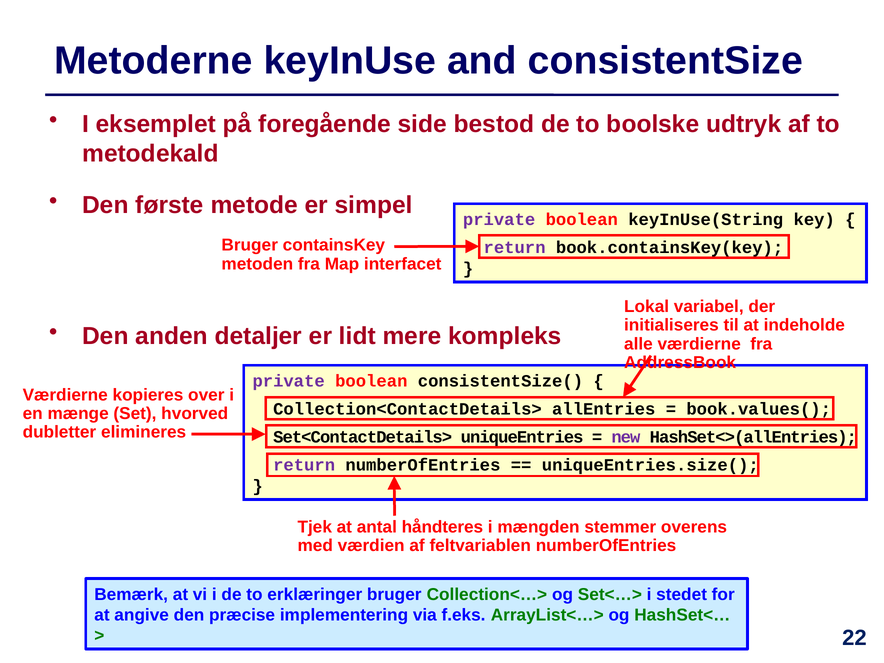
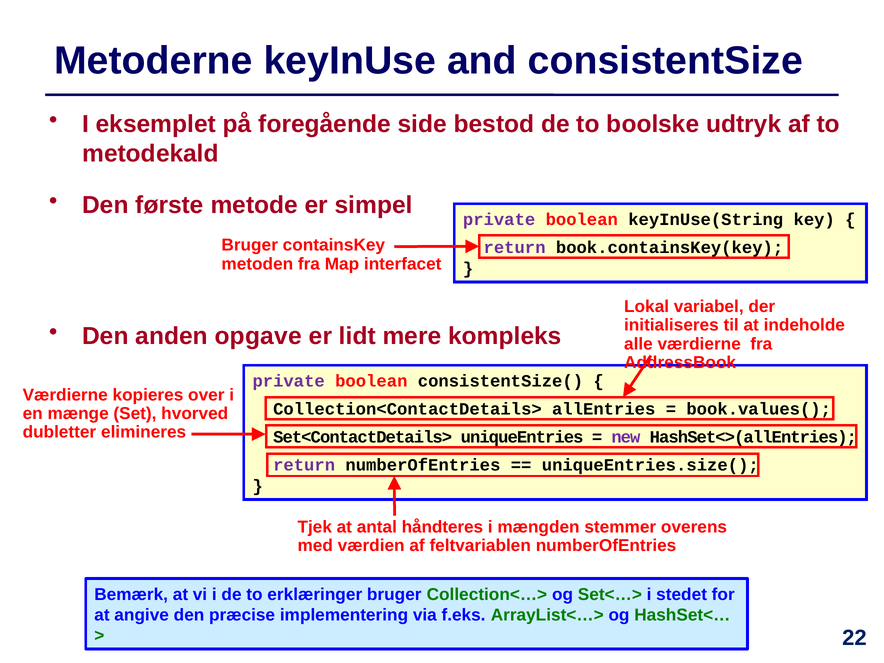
detaljer: detaljer -> opgave (258, 336)
